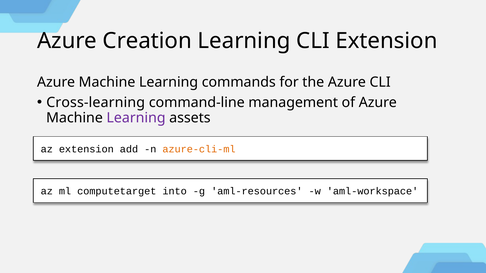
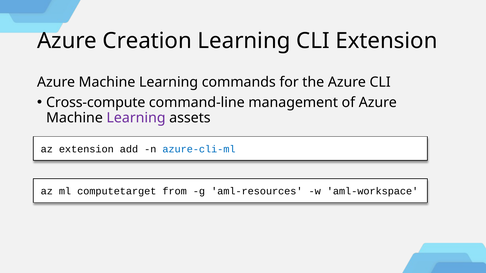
Cross-learning: Cross-learning -> Cross-compute (96, 103)
azure-cli-ml colour: orange -> blue (199, 149)
into: into -> from (175, 191)
